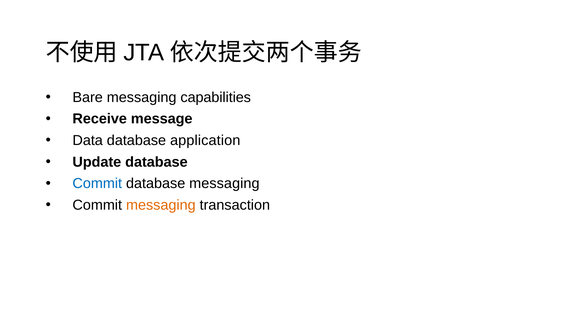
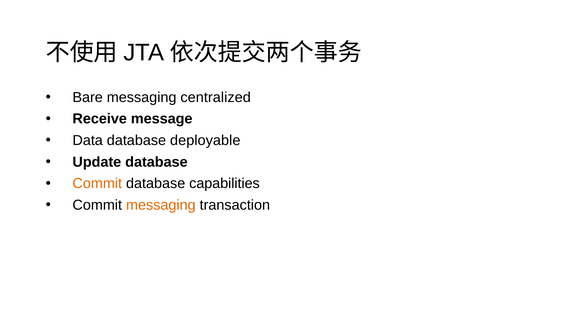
capabilities: capabilities -> centralized (216, 97)
application: application -> deployable (205, 140)
Commit colour: blue -> orange (97, 184)
database messaging: messaging -> capabilities (224, 184)
